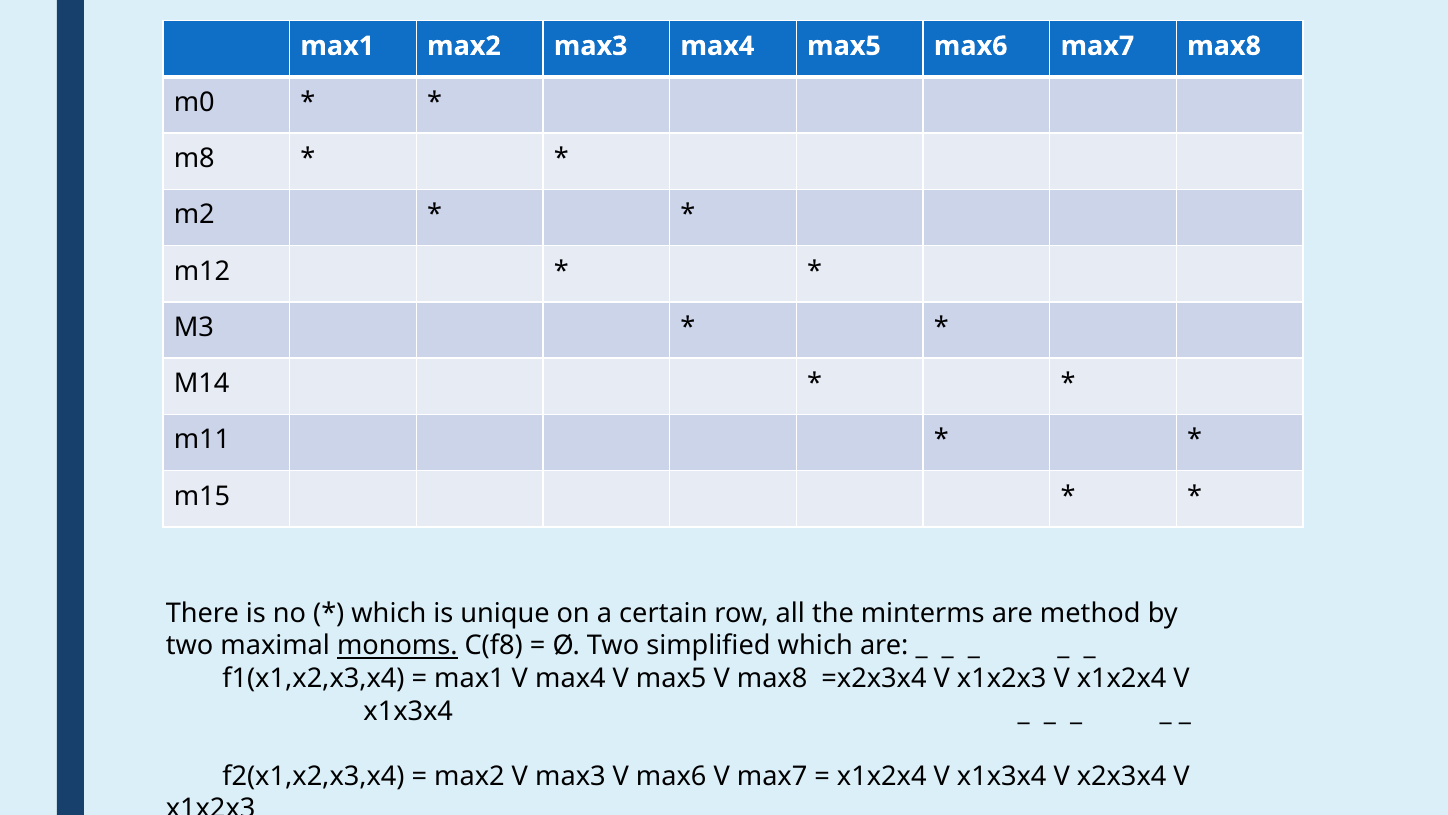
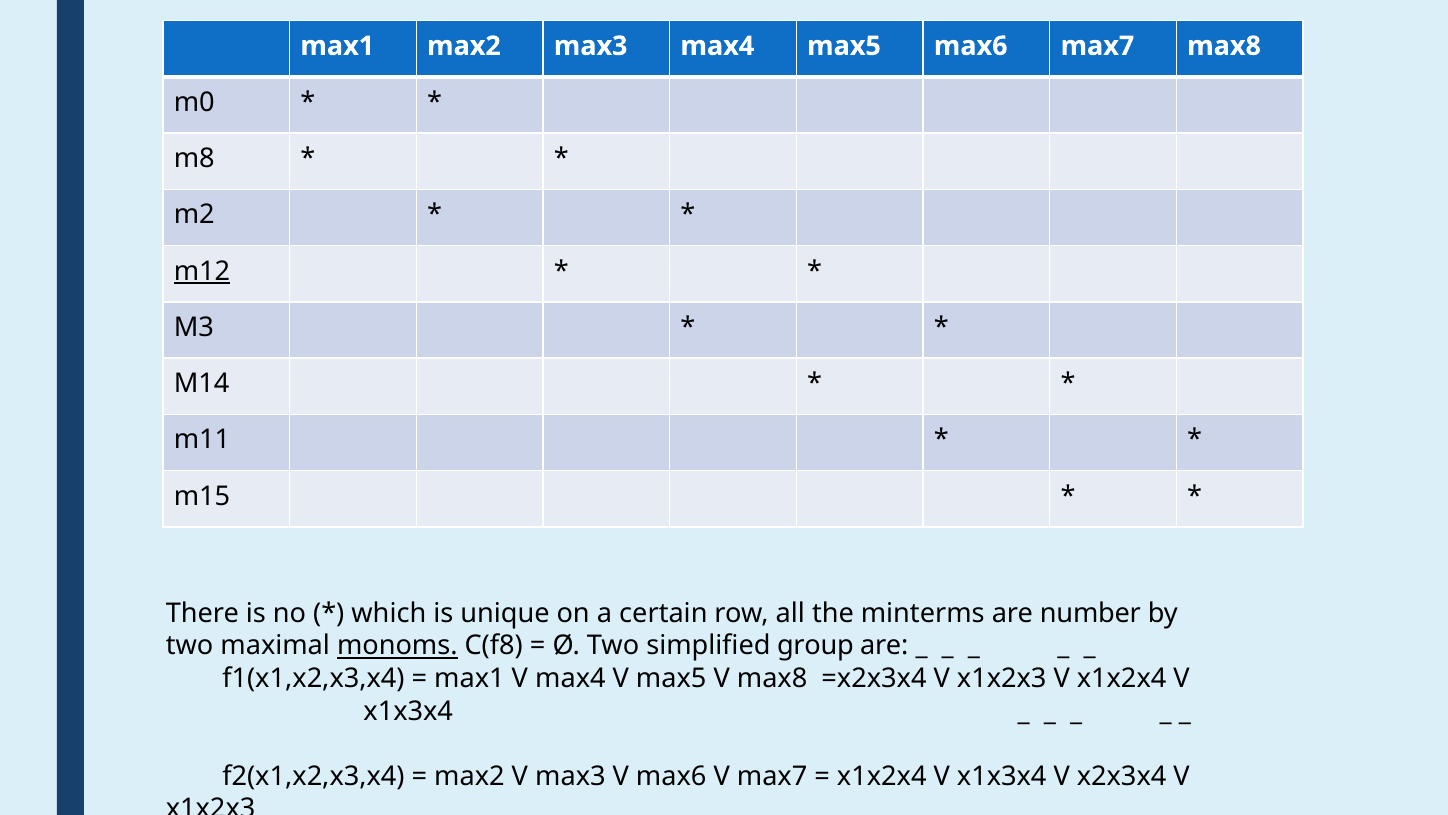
m12 underline: none -> present (202, 271)
method: method -> number (1090, 613)
simplified which: which -> group (815, 646)
